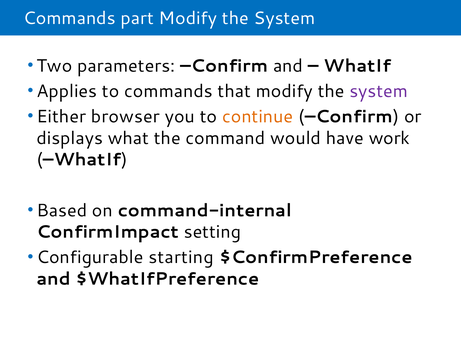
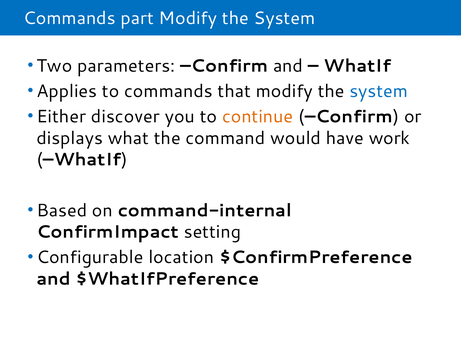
system colour: purple -> blue (379, 91)
browser: browser -> discover (125, 117)
starting: starting -> location (181, 257)
